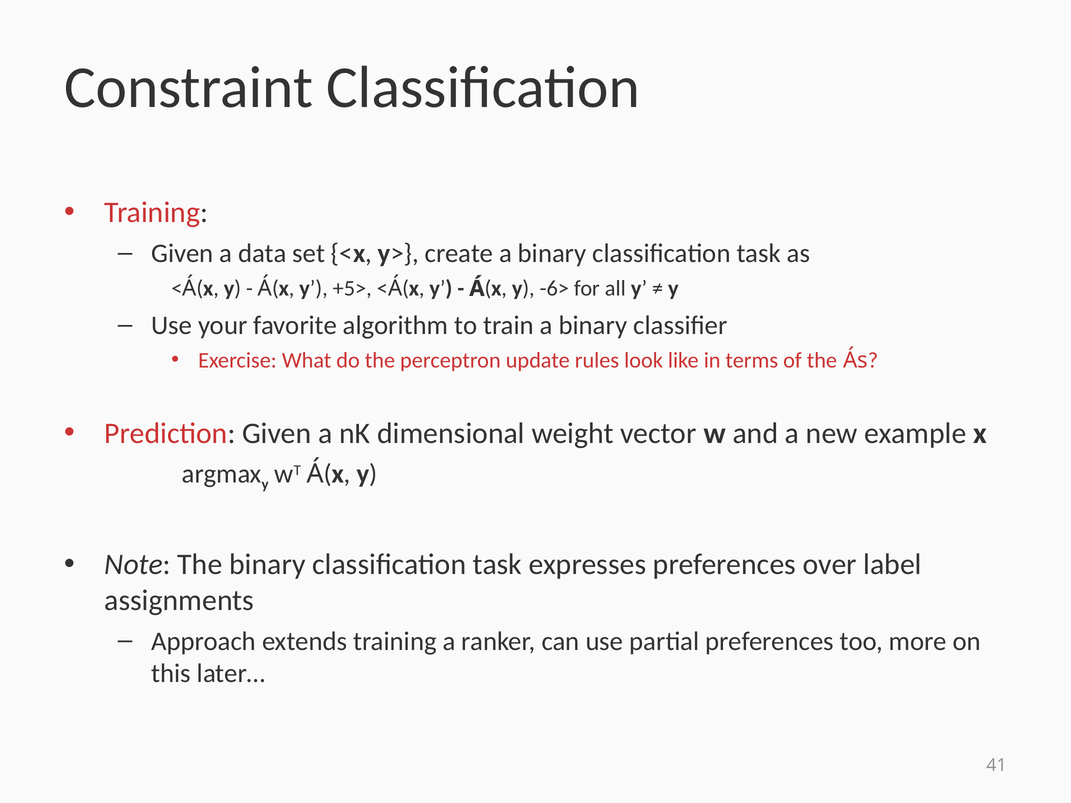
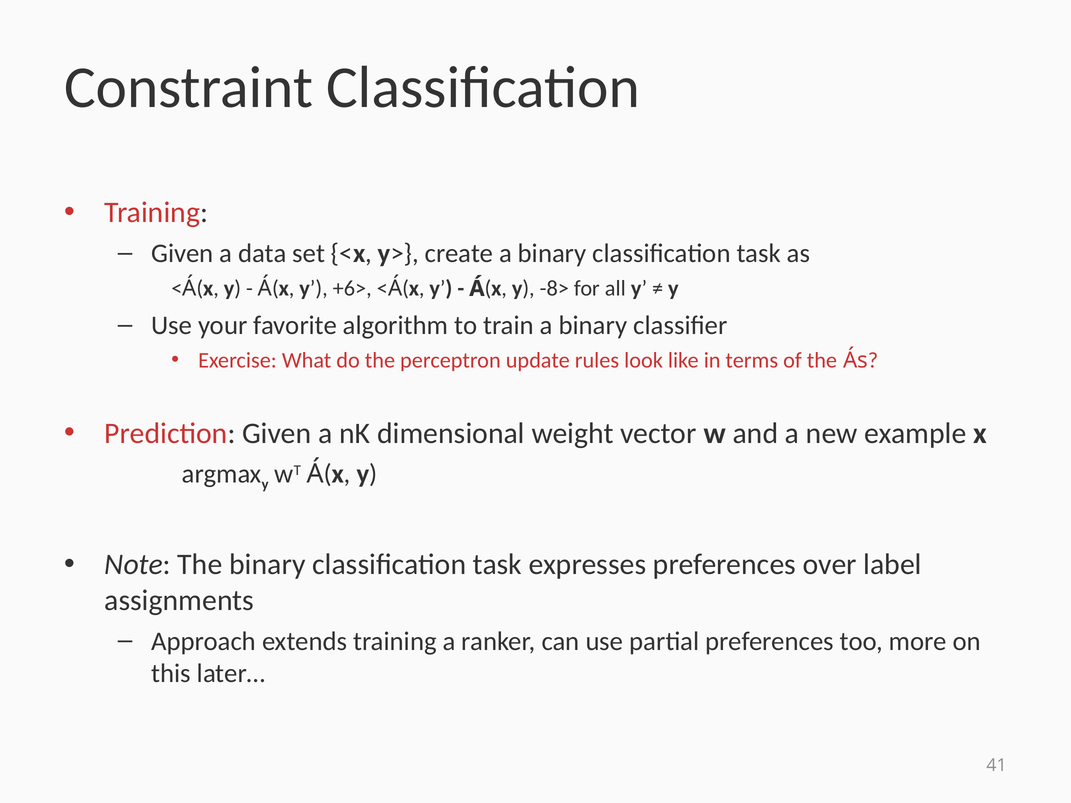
+5>: +5> -> +6> (352, 289)
-6>: -6> -> -8> (554, 289)
